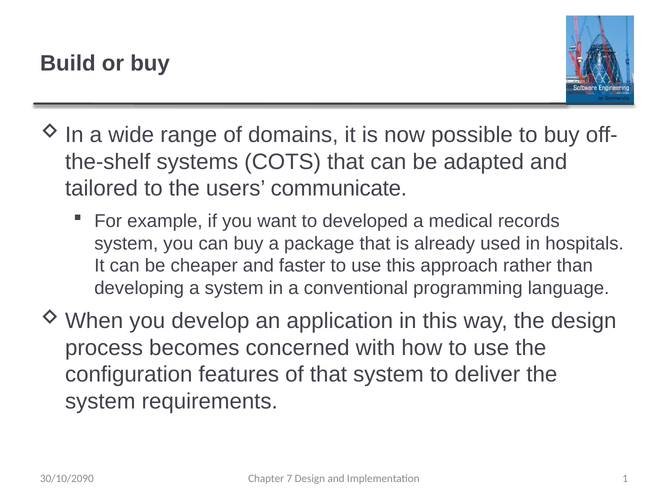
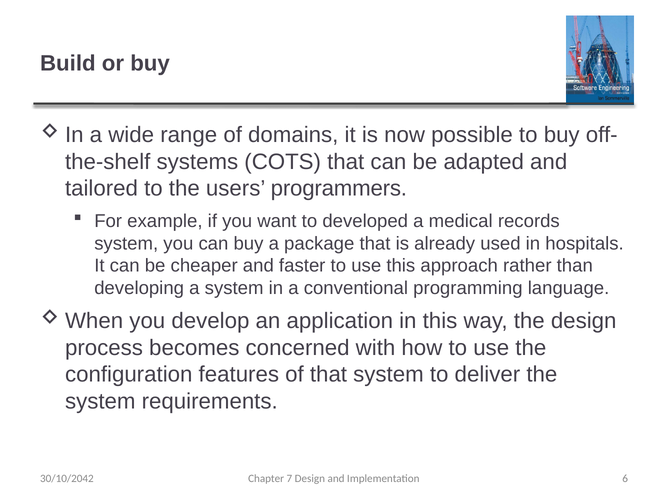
communicate: communicate -> programmers (339, 189)
1: 1 -> 6 (625, 478)
30/10/2090: 30/10/2090 -> 30/10/2042 (67, 478)
